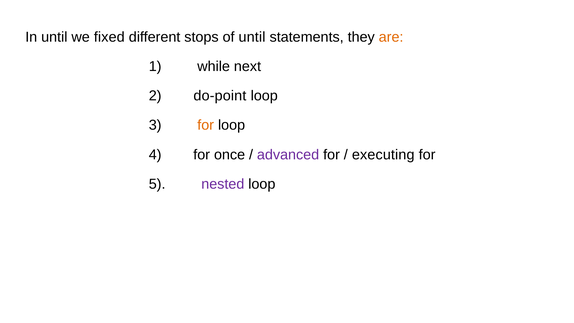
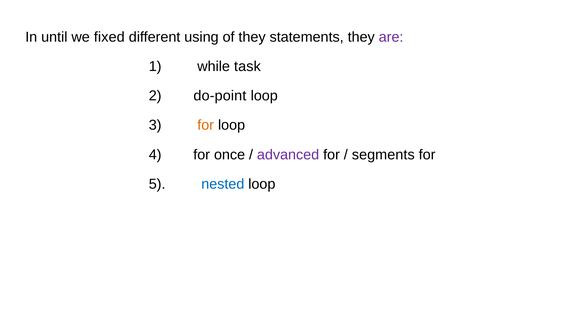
stops: stops -> using (201, 37)
of until: until -> they (252, 37)
are colour: orange -> purple (391, 37)
next: next -> task (247, 66)
executing: executing -> segments (383, 155)
nested colour: purple -> blue (223, 184)
